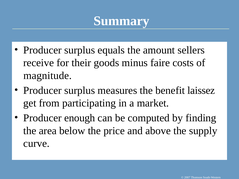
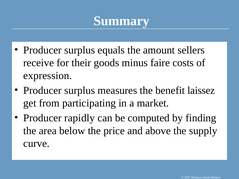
magnitude: magnitude -> expression (48, 76)
enough: enough -> rapidly (80, 118)
